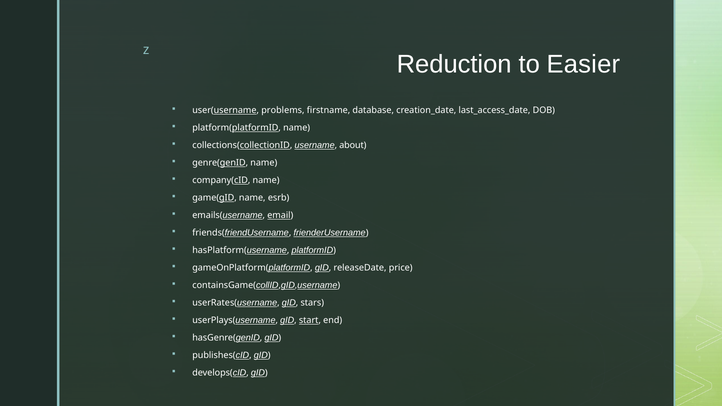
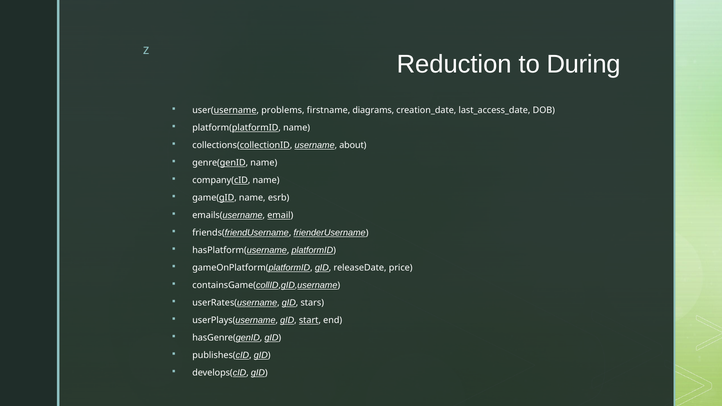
Easier: Easier -> During (584, 64)
database: database -> diagrams (373, 110)
